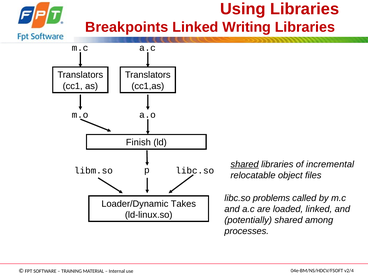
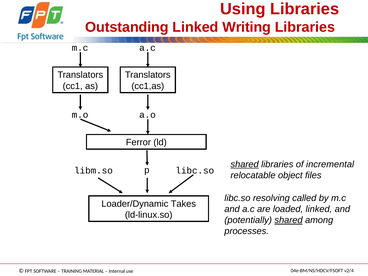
Breakpoints: Breakpoints -> Outstanding (127, 27)
Finish: Finish -> Ferror (138, 142)
problems: problems -> resolving (271, 198)
shared underline: none -> present (289, 220)
